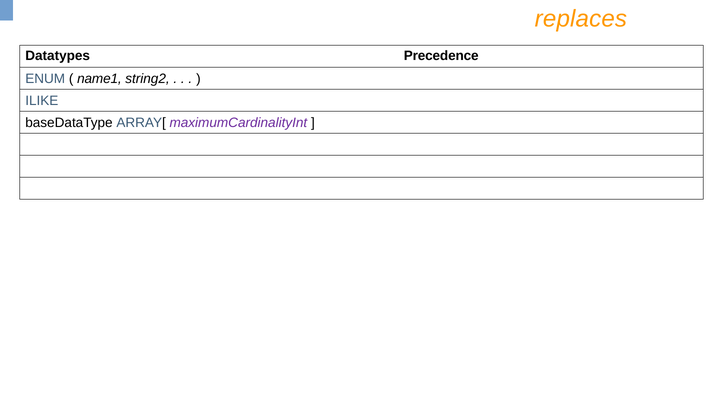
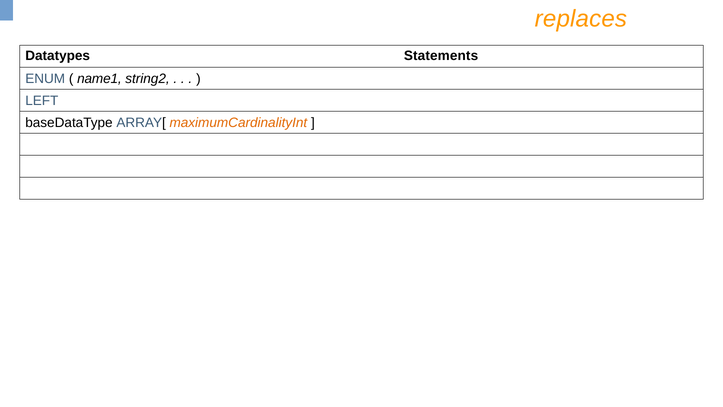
Precedence: Precedence -> Statements (441, 56)
ILIKE: ILIKE -> LEFT (42, 101)
maximumCardinalityInt colour: purple -> orange (238, 123)
